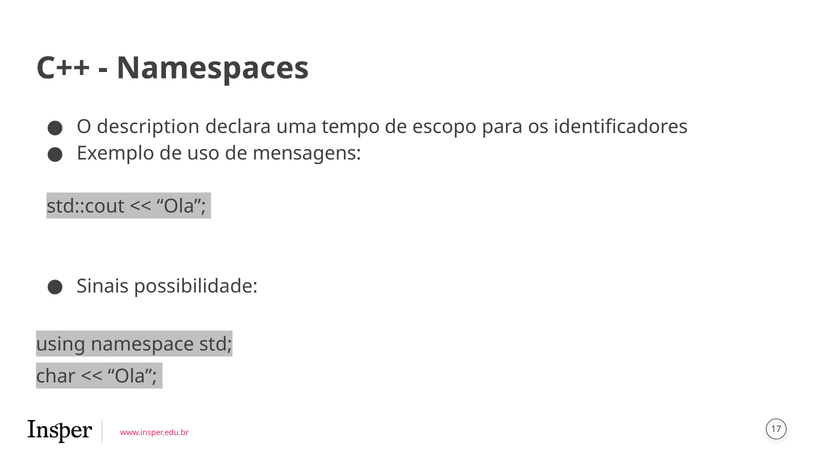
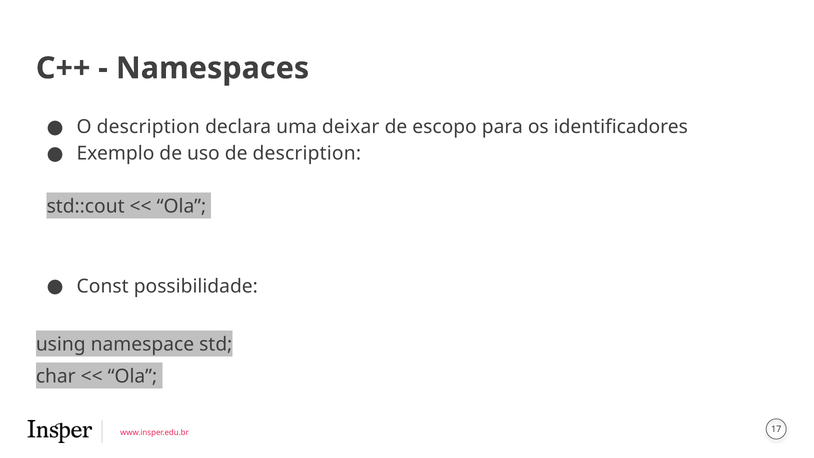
tempo: tempo -> deixar (351, 127)
de mensagens: mensagens -> description (307, 154)
Sinais: Sinais -> Const (103, 286)
